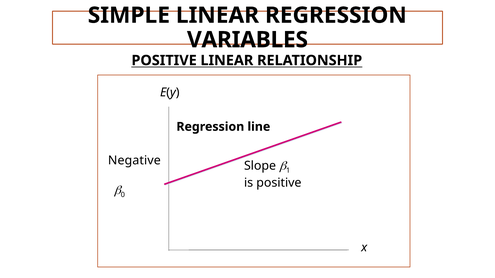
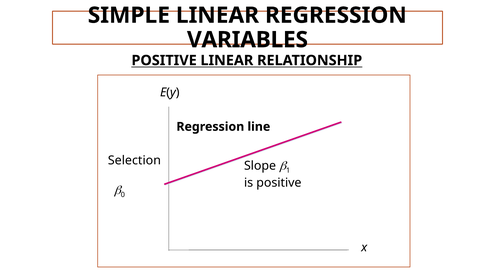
Negative: Negative -> Selection (134, 161)
